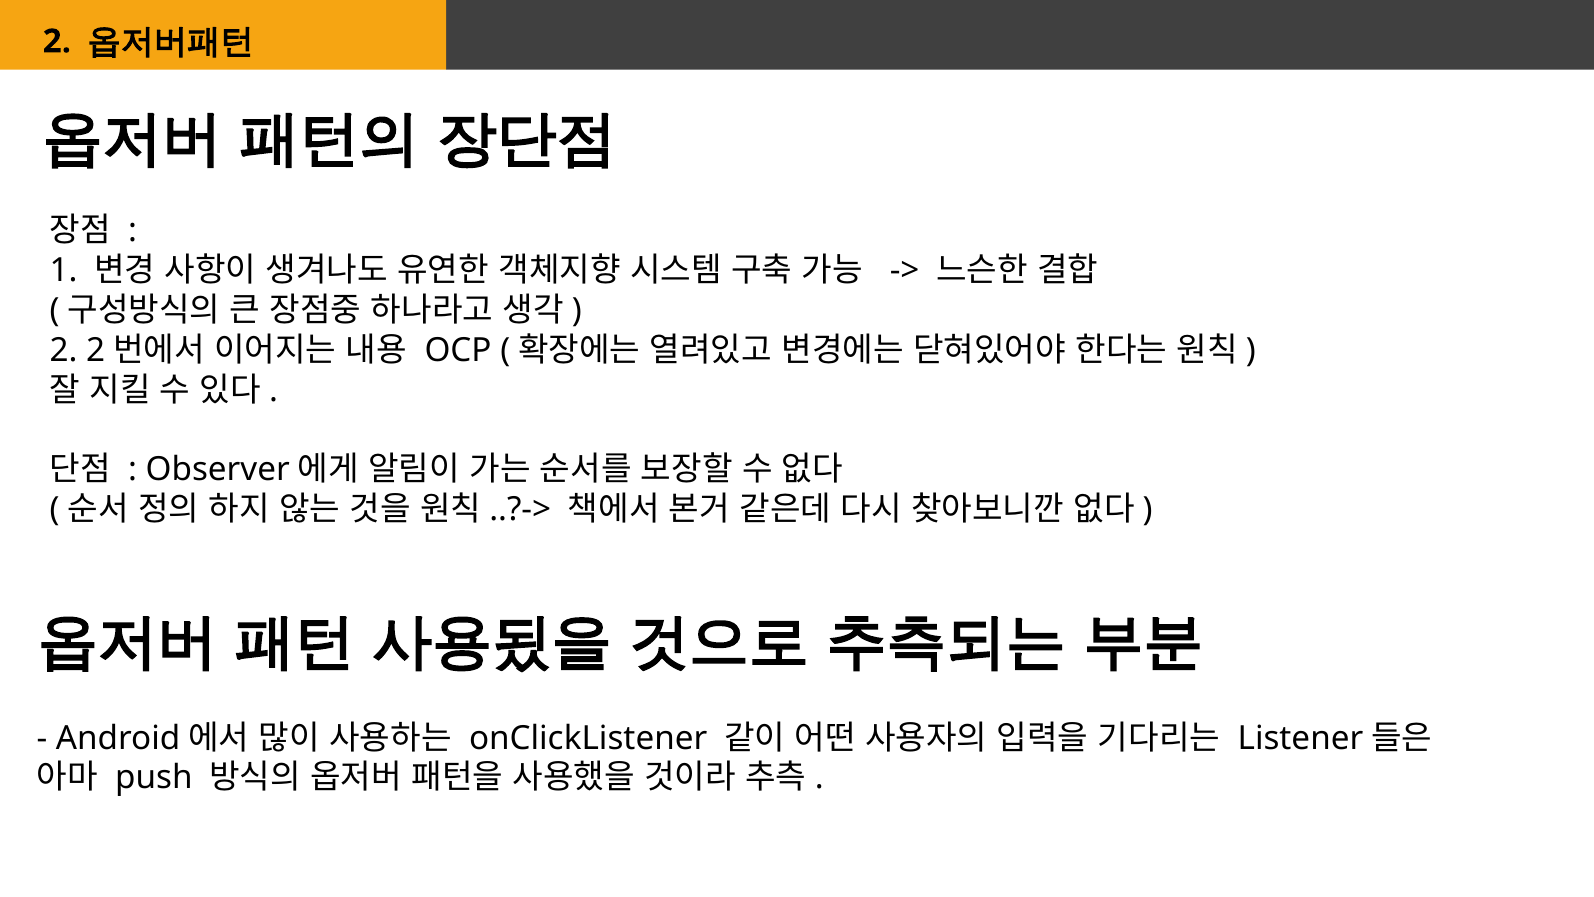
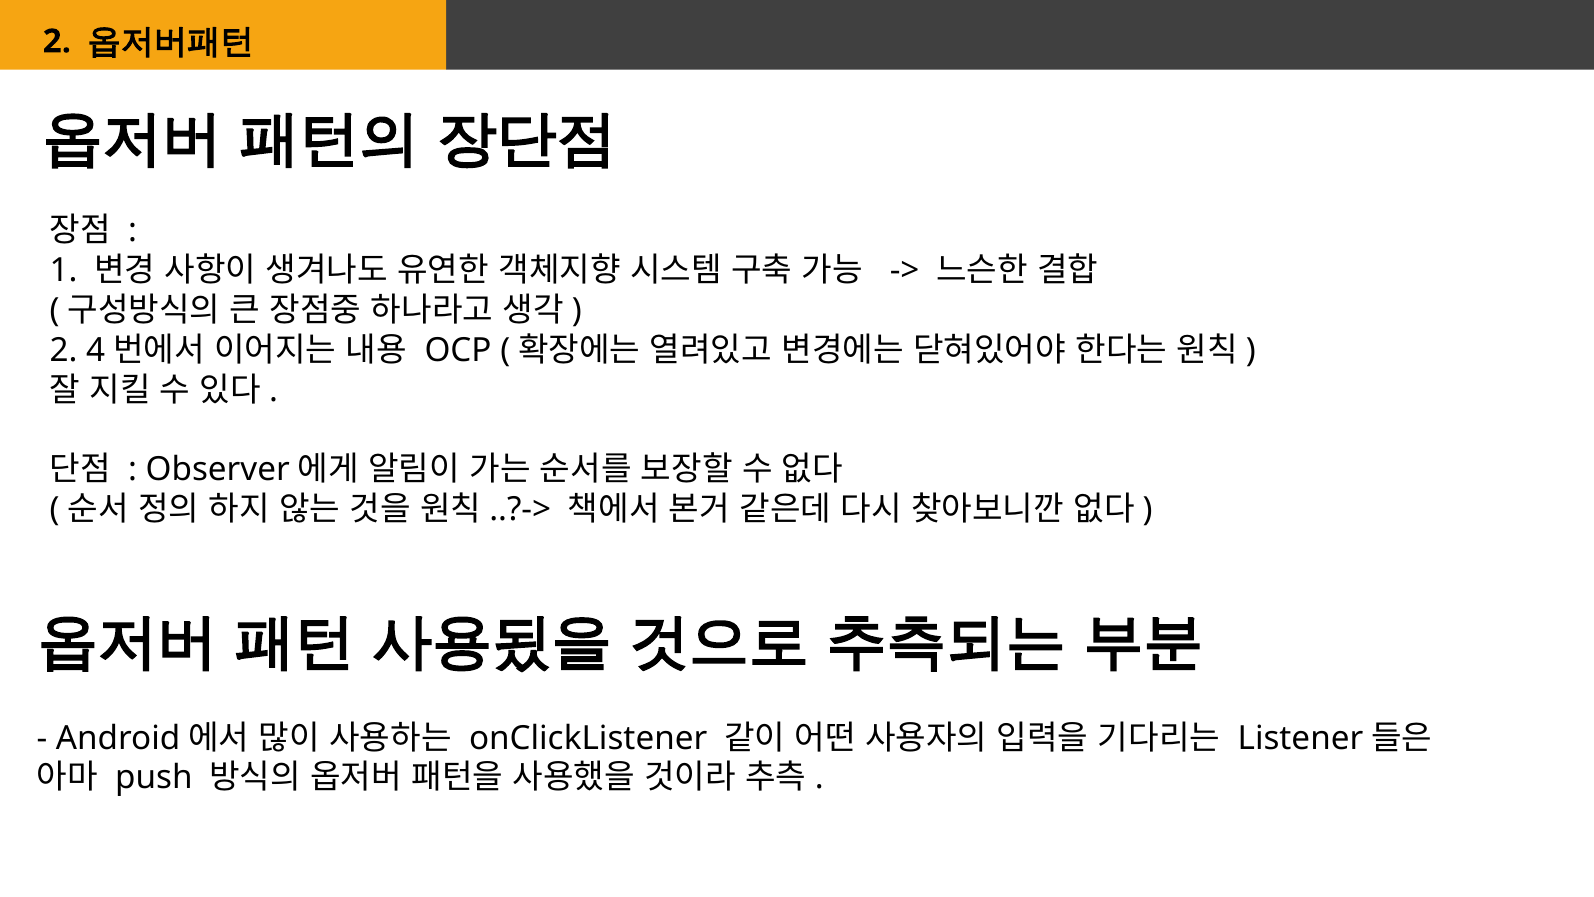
2 2: 2 -> 4 (96, 350)
